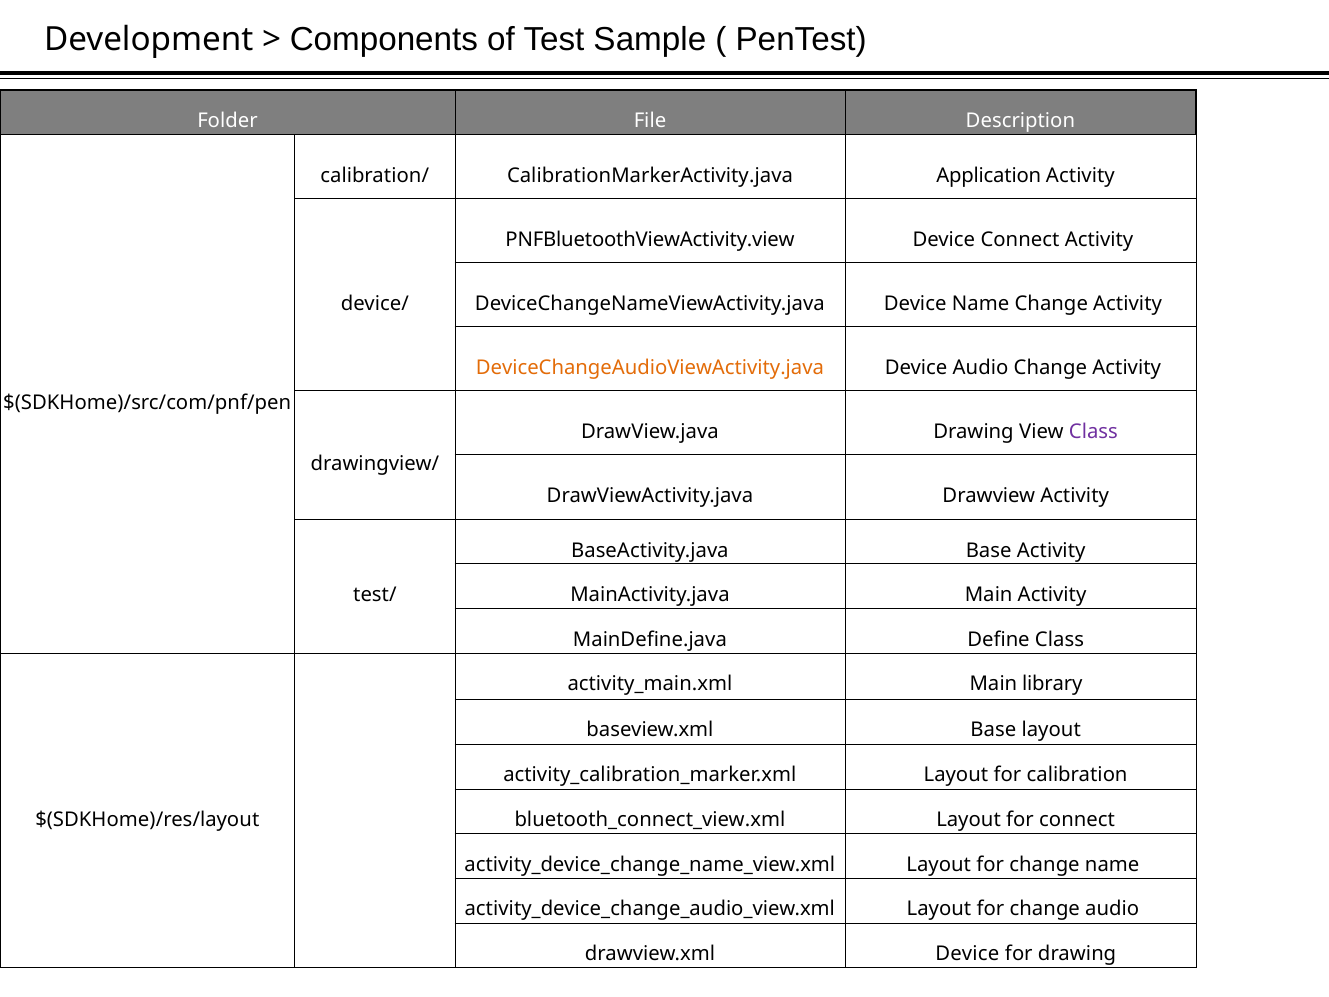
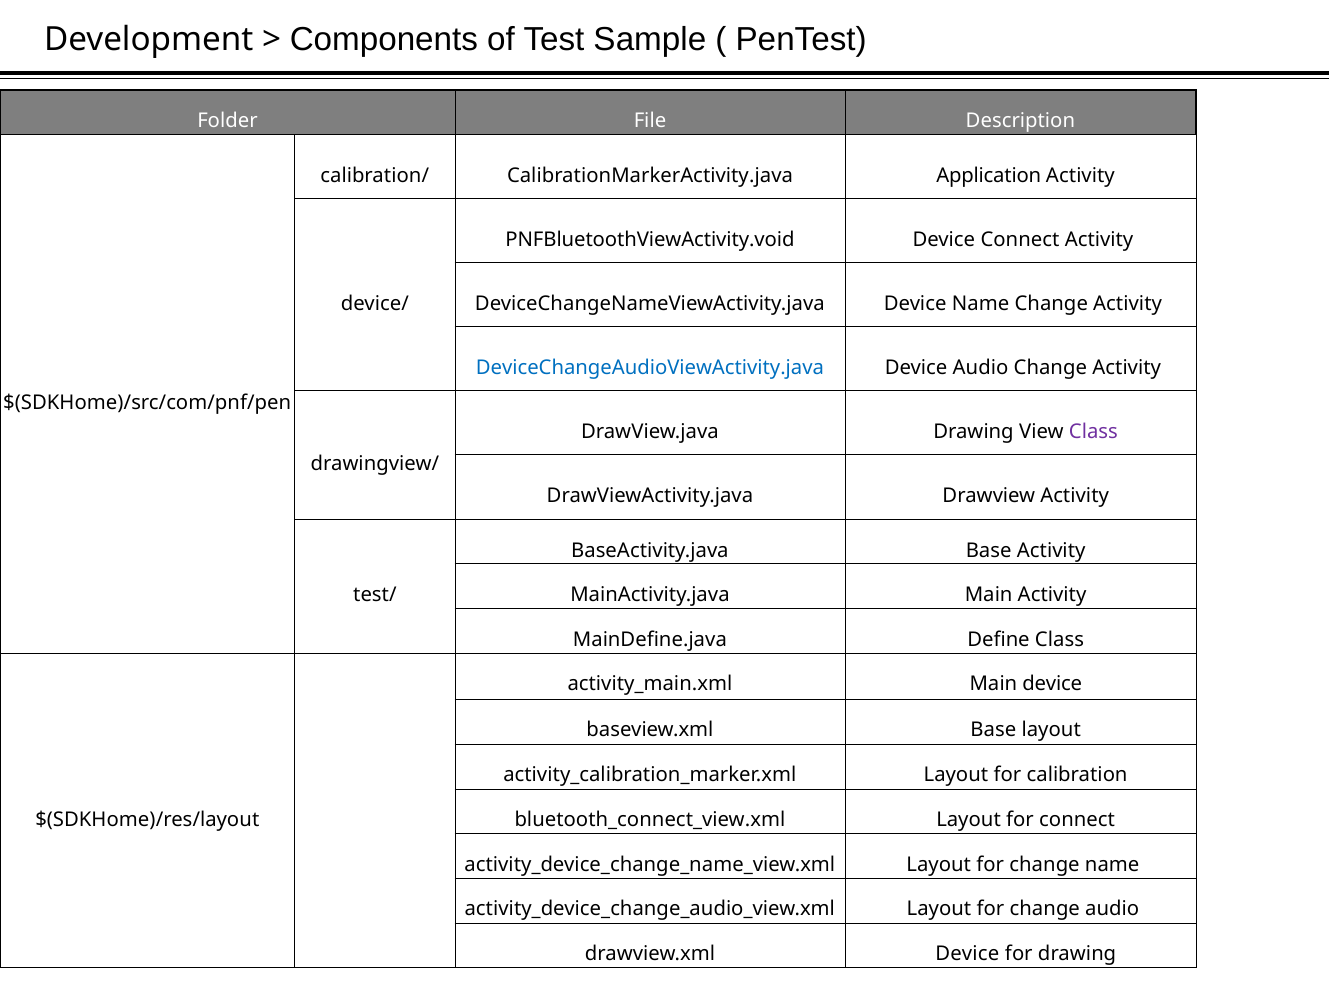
PNFBluetoothViewActivity.view: PNFBluetoothViewActivity.view -> PNFBluetoothViewActivity.void (650, 239)
DeviceChangeAudioViewActivity.java colour: orange -> blue (650, 367)
Main library: library -> device (1052, 684)
